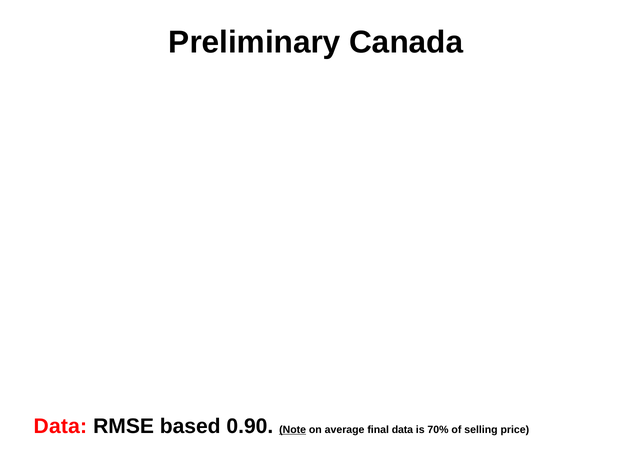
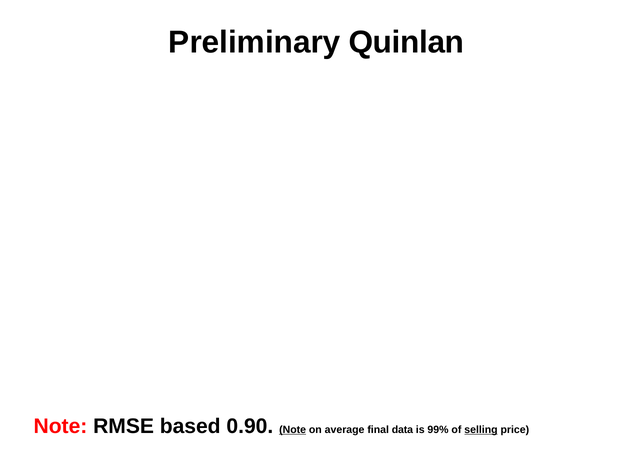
Canada: Canada -> Quinlan (406, 42)
Data: Data -> Note (60, 426)
70%: 70% -> 99% (438, 430)
selling underline: none -> present (481, 430)
